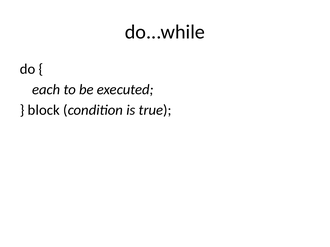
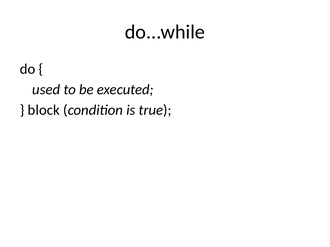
each: each -> used (46, 90)
